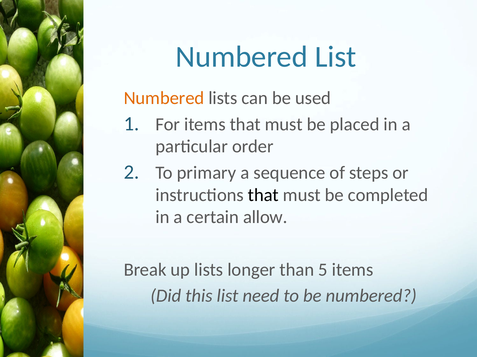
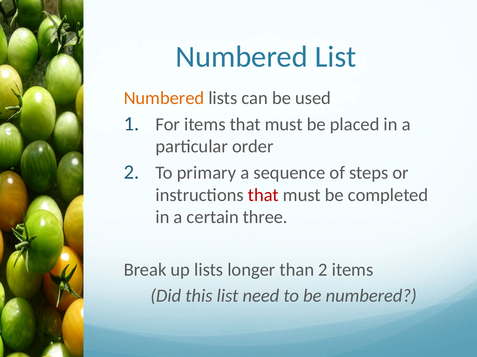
that colour: black -> red (263, 195)
allow: allow -> three (265, 218)
than 5: 5 -> 2 (323, 270)
